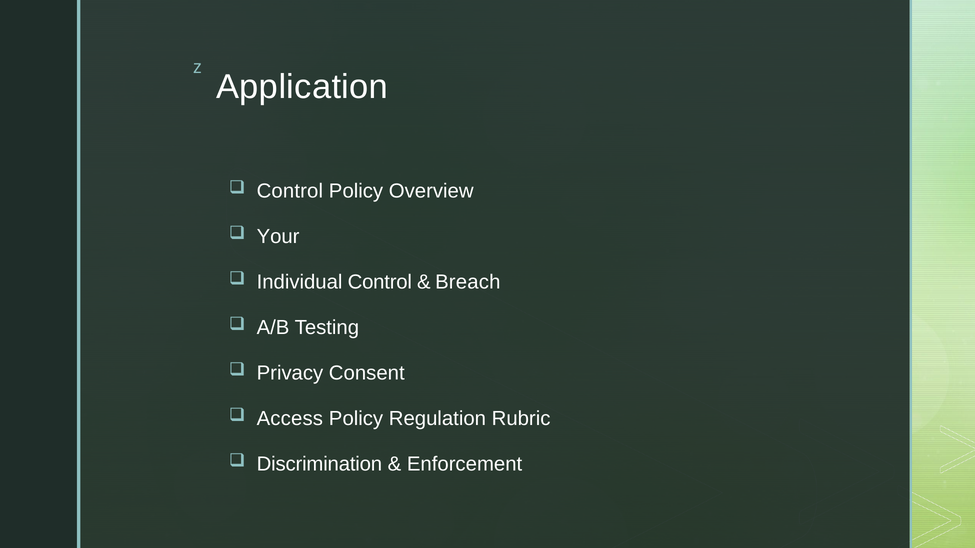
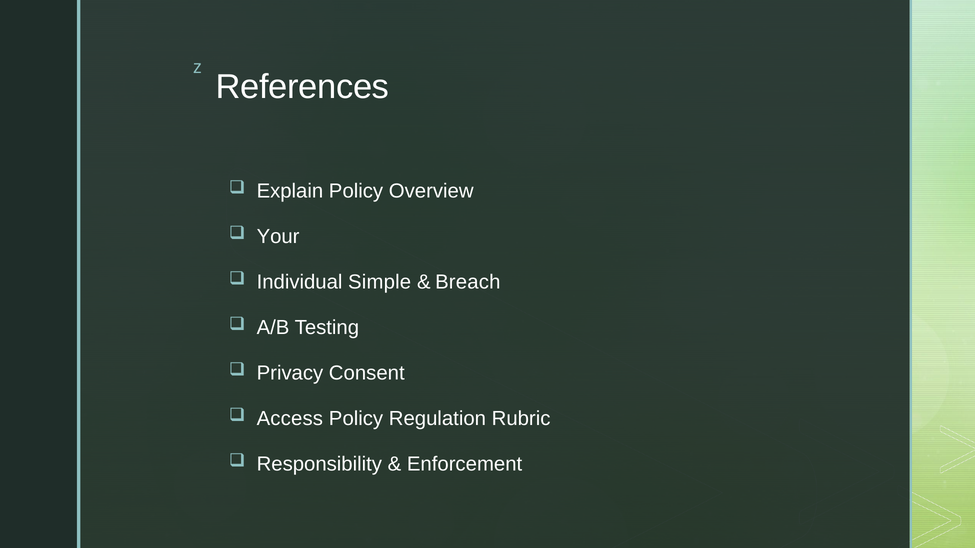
Application: Application -> References (302, 87)
Control: Control -> Explain (290, 191)
Individual Control: Control -> Simple (380, 282)
Discrimination: Discrimination -> Responsibility (319, 464)
